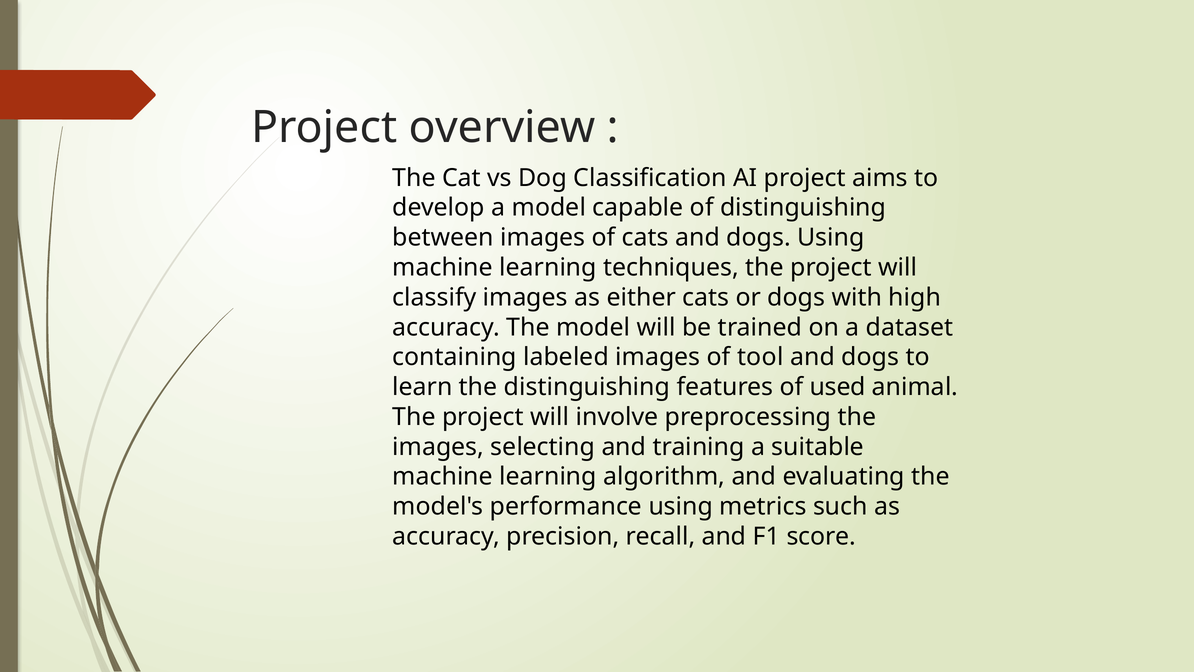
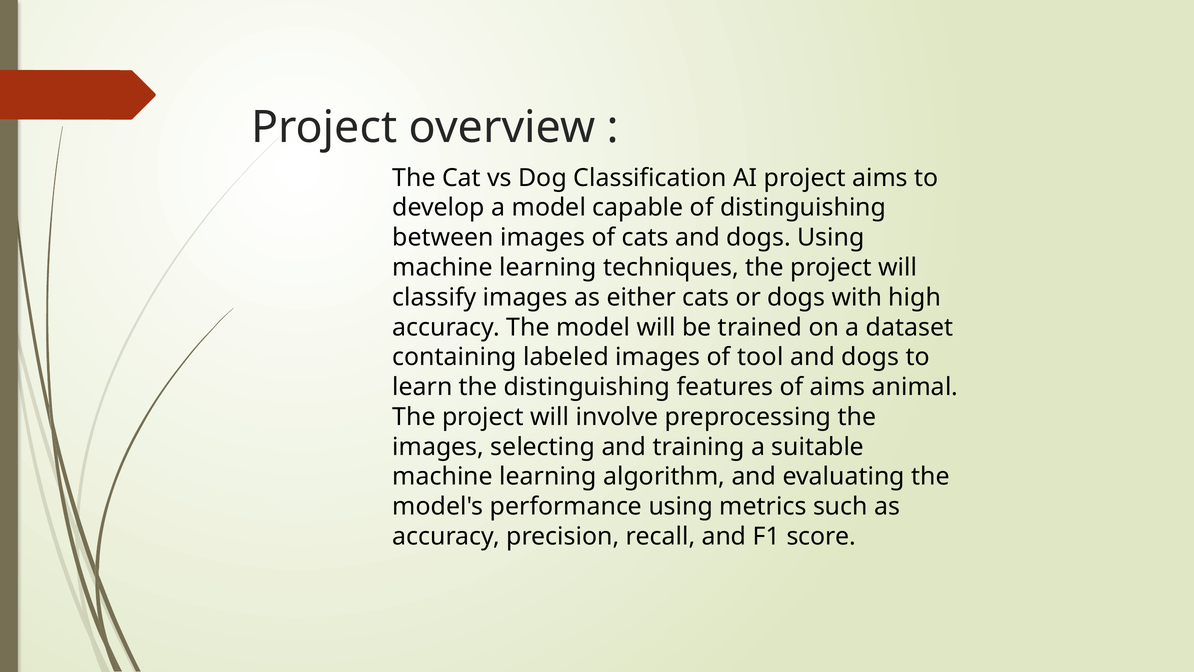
of used: used -> aims (838, 387)
